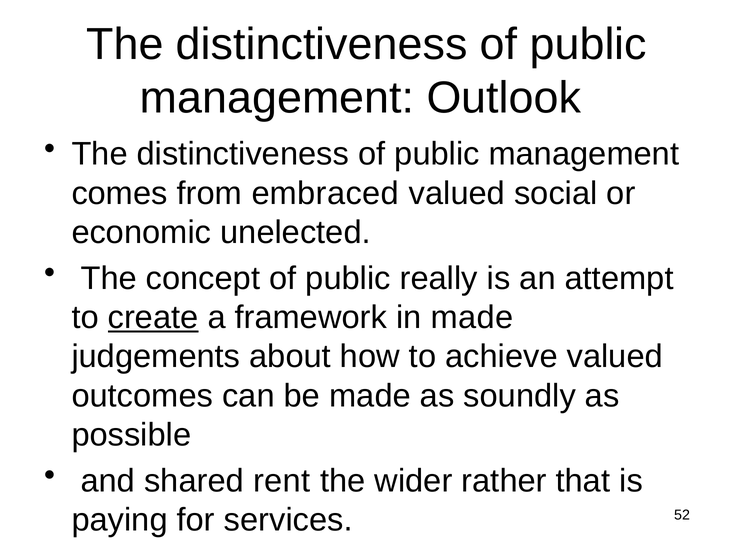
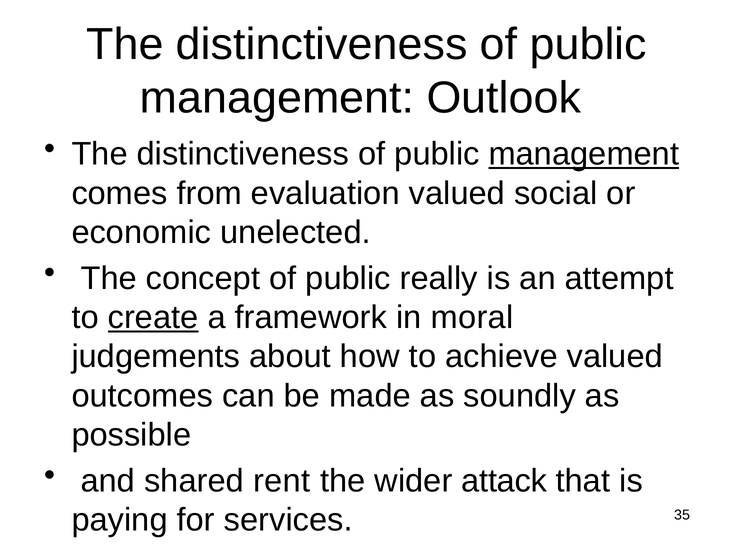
management underline: none -> present (584, 154)
embraced: embraced -> evaluation (325, 193)
in made: made -> moral (472, 317)
rather: rather -> attack (504, 480)
52: 52 -> 35 (682, 515)
